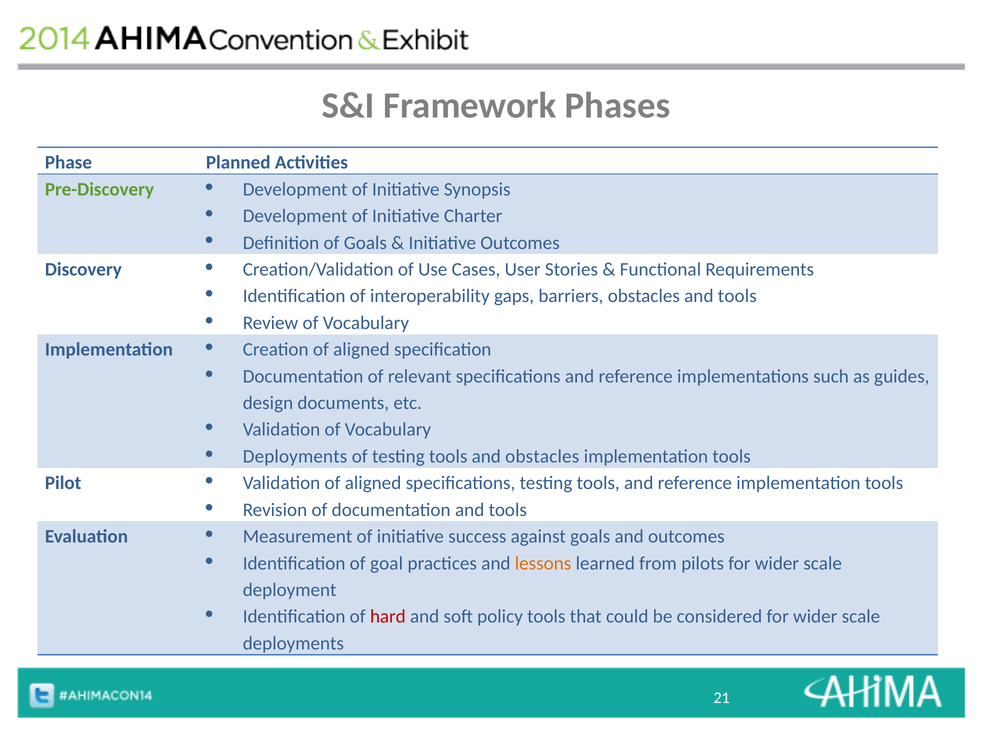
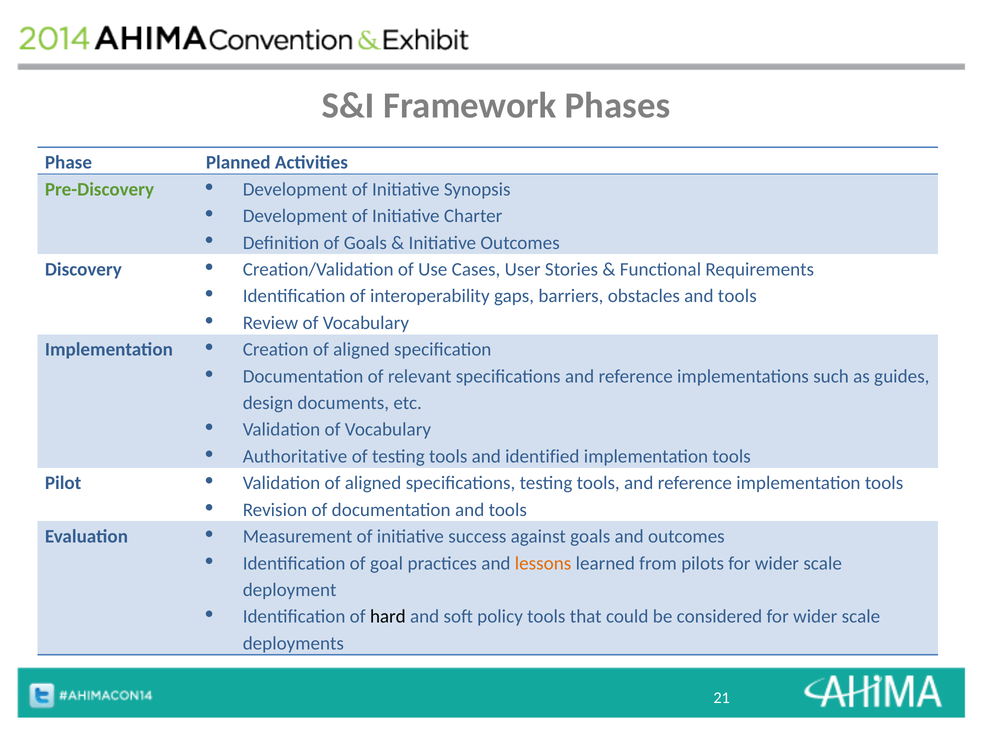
Deployments: Deployments -> Authoritative (295, 457)
and obstacles: obstacles -> identified (542, 457)
hard colour: red -> black (388, 617)
